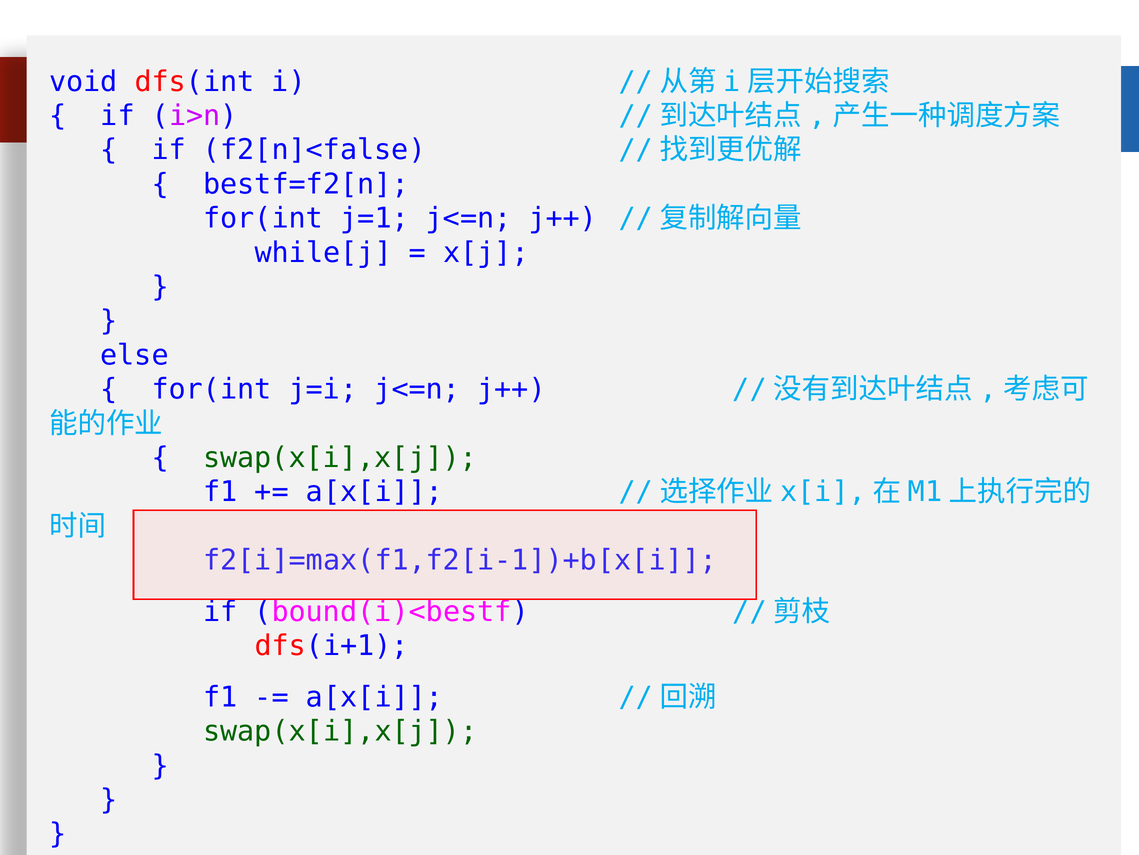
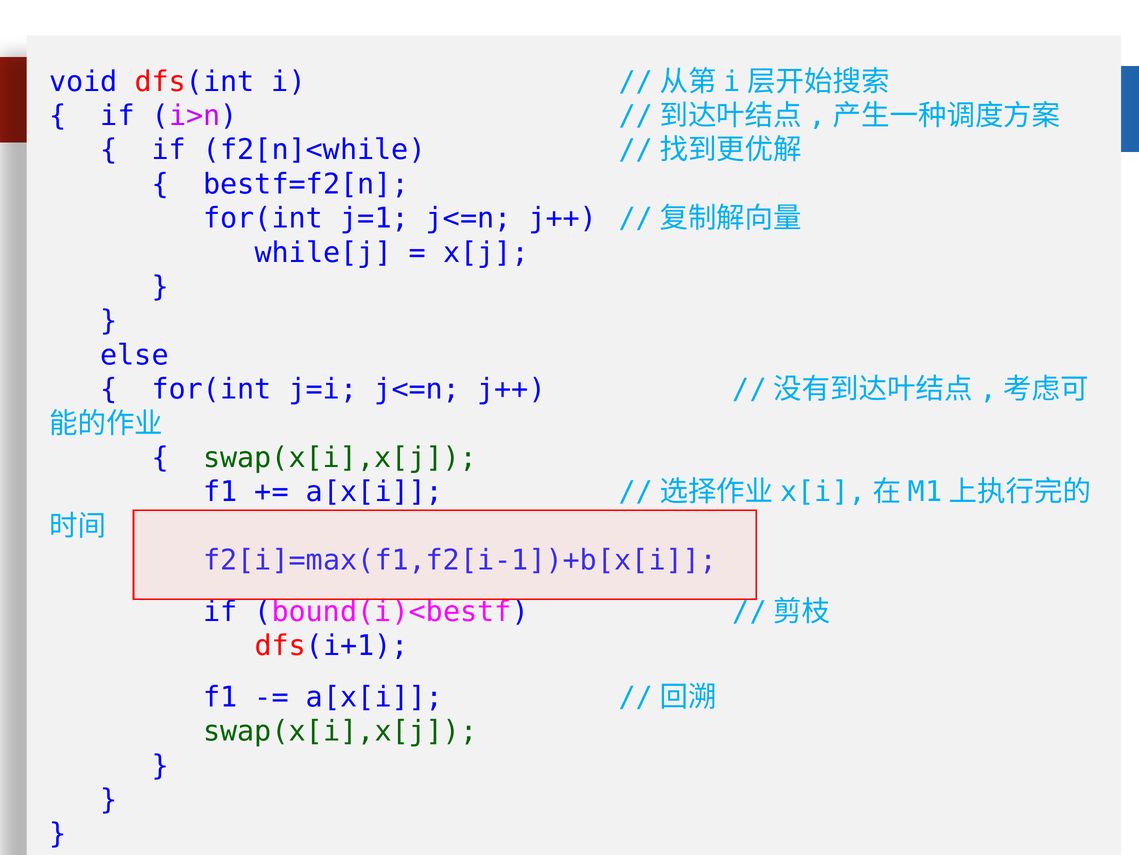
f2[n]<false: f2[n]<false -> f2[n]<while (314, 150)
